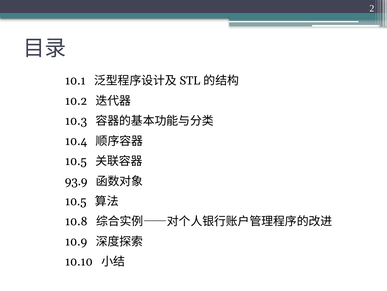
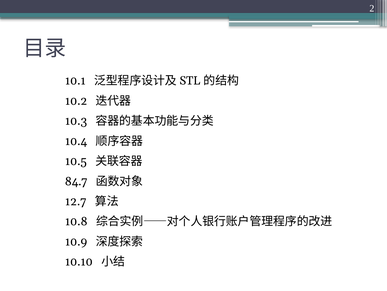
93.9: 93.9 -> 84.7 (76, 181)
10.5: 10.5 -> 12.7 (76, 201)
